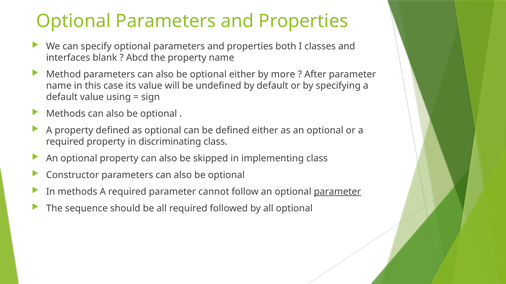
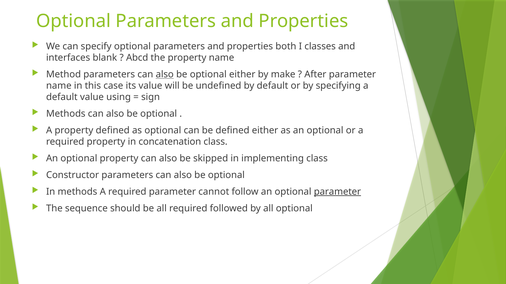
also underline: none -> present (165, 75)
more: more -> make (283, 75)
discriminating: discriminating -> concatenation (170, 142)
